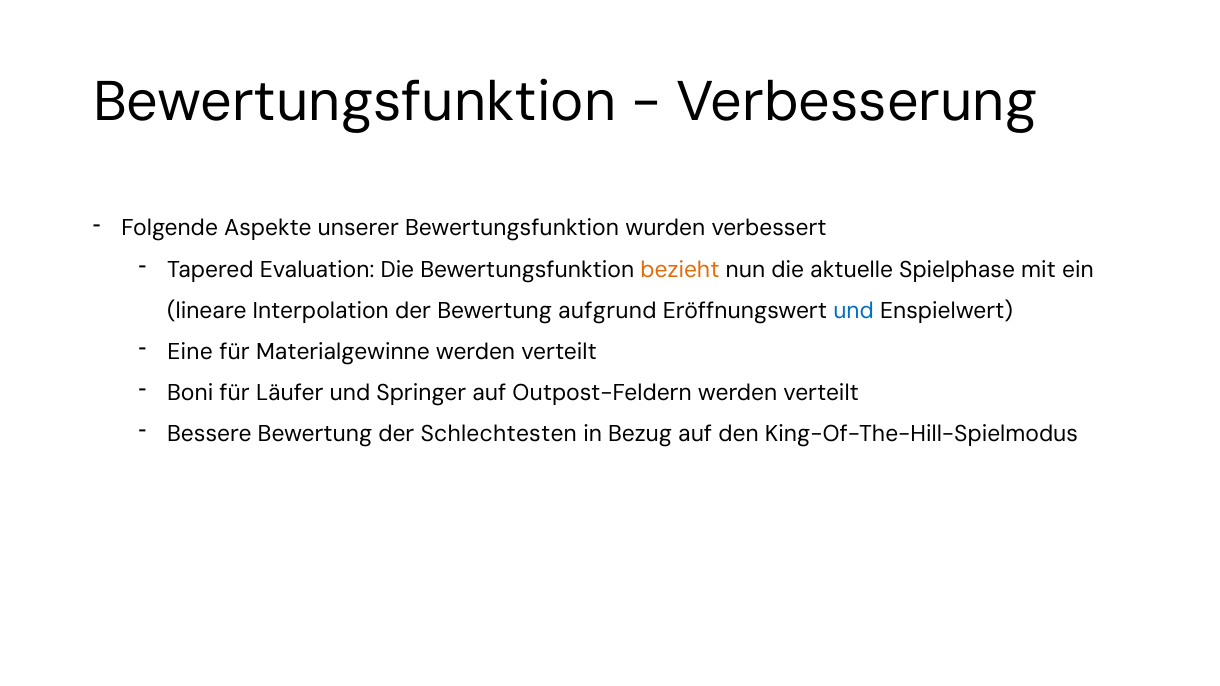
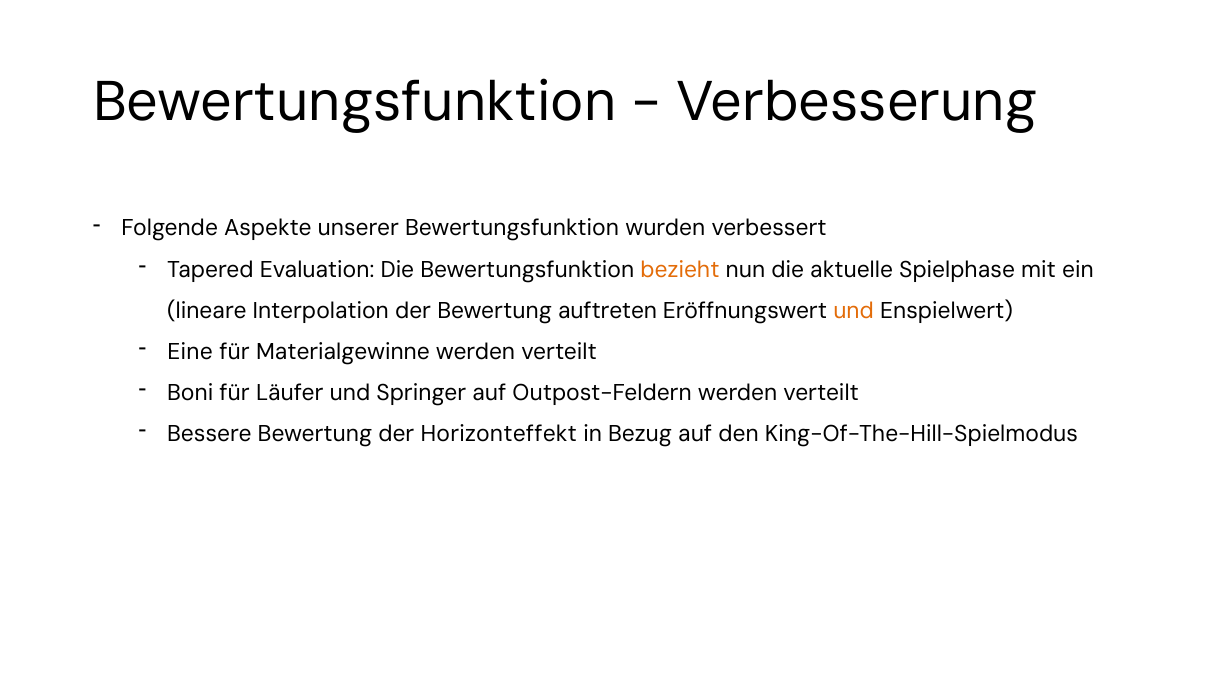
aufgrund: aufgrund -> auftreten (608, 311)
und colour: blue -> orange (854, 311)
Schlechtesten: Schlechtesten -> Horizonteffekt (499, 434)
